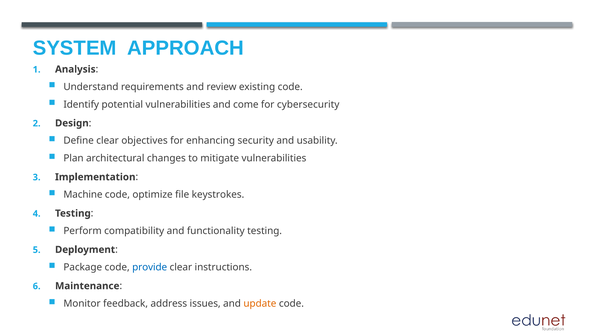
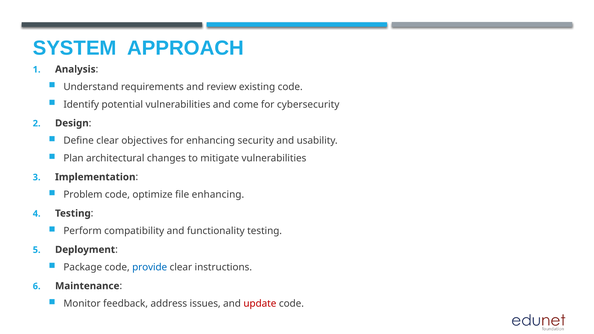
Machine: Machine -> Problem (83, 195)
file keystrokes: keystrokes -> enhancing (218, 195)
update colour: orange -> red (260, 304)
